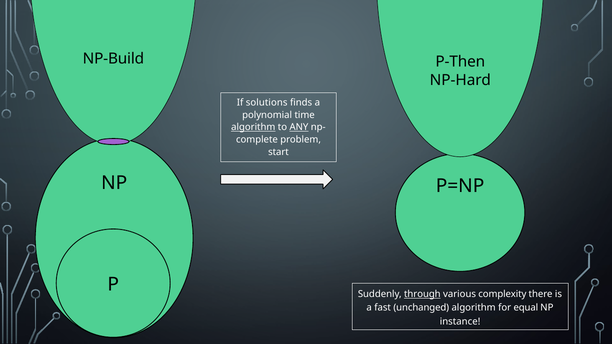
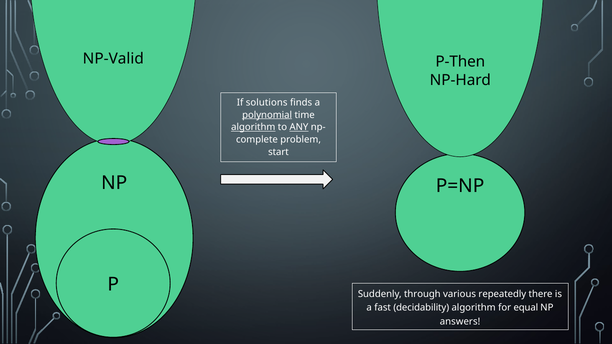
NP-Build: NP-Build -> NP-Valid (113, 59)
polynomial underline: none -> present (267, 115)
through underline: present -> none (422, 294)
complexity: complexity -> repeatedly (502, 294)
unchanged: unchanged -> decidability (421, 308)
instance: instance -> answers (460, 322)
